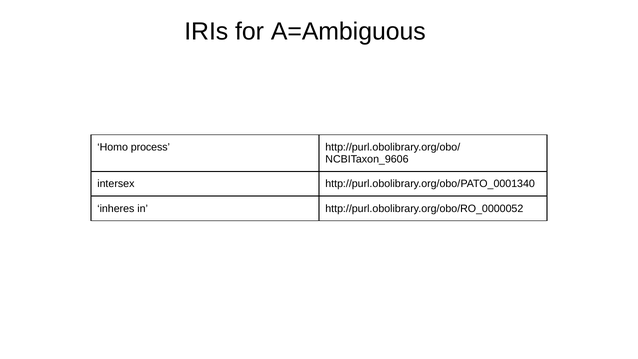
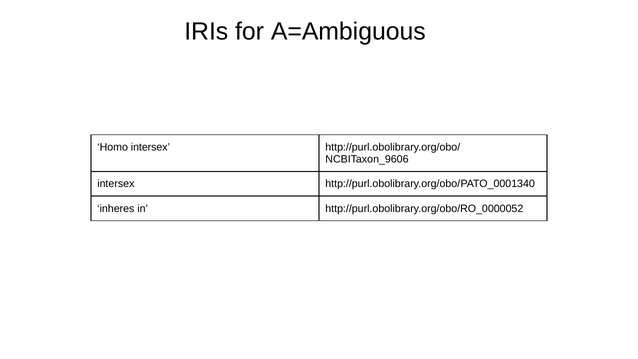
Homo process: process -> intersex (150, 147)
